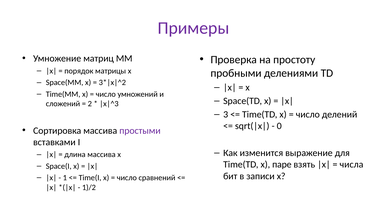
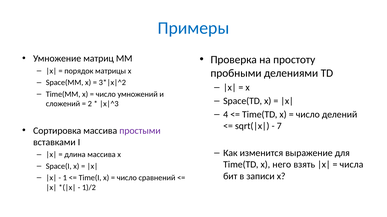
Примеры colour: purple -> blue (193, 28)
3: 3 -> 4 (226, 115)
0: 0 -> 7 (279, 126)
паре: паре -> него (282, 165)
